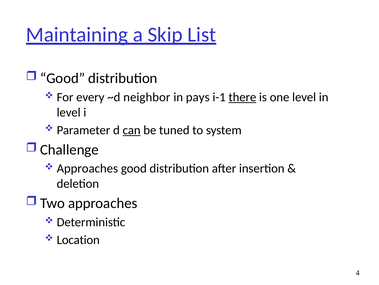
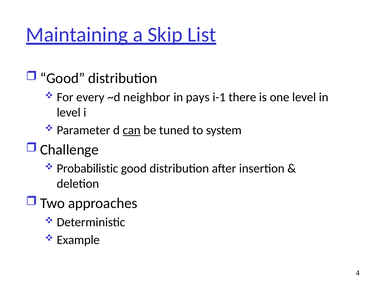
there underline: present -> none (242, 97)
Approaches: Approaches -> Probabilistic (87, 168)
Location: Location -> Example (78, 239)
